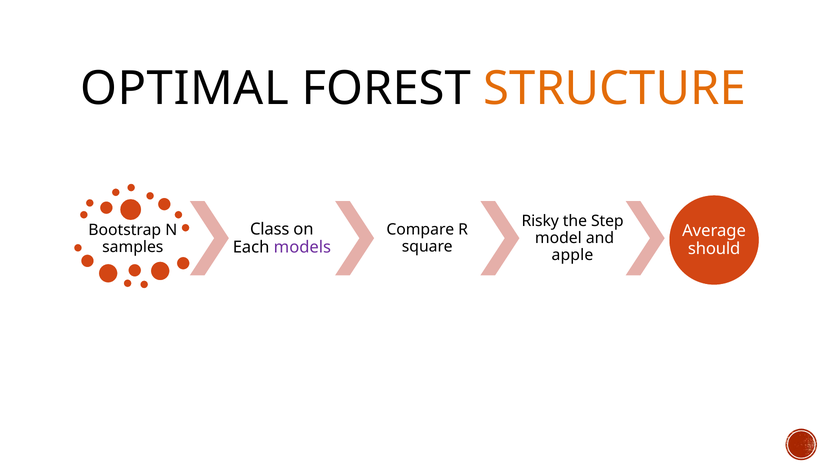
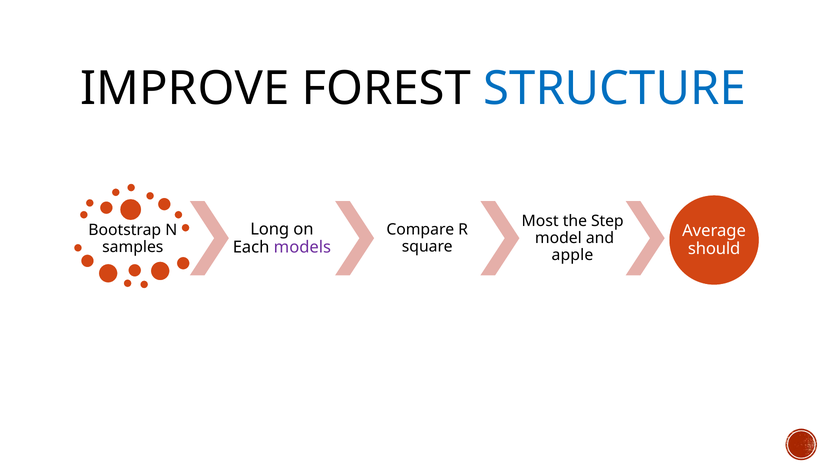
OPTIMAL: OPTIMAL -> IMPROVE (185, 89)
STRUCTURE colour: orange -> blue (615, 89)
Risky: Risky -> Most (540, 221)
Class: Class -> Long (270, 229)
